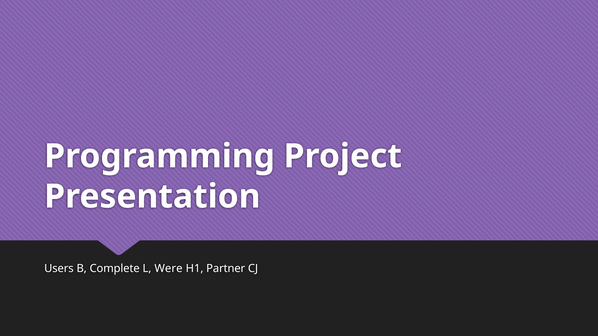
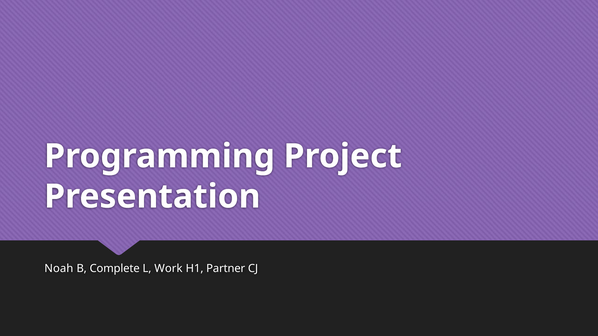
Users: Users -> Noah (59, 269)
Were: Were -> Work (168, 269)
